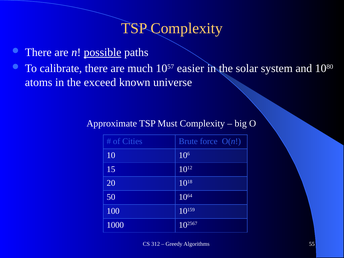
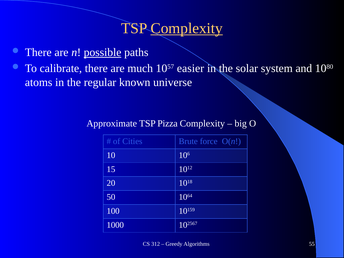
Complexity underline: none -> present (187, 28)
exceed: exceed -> regular (100, 82)
Must: Must -> Pizza (168, 123)
